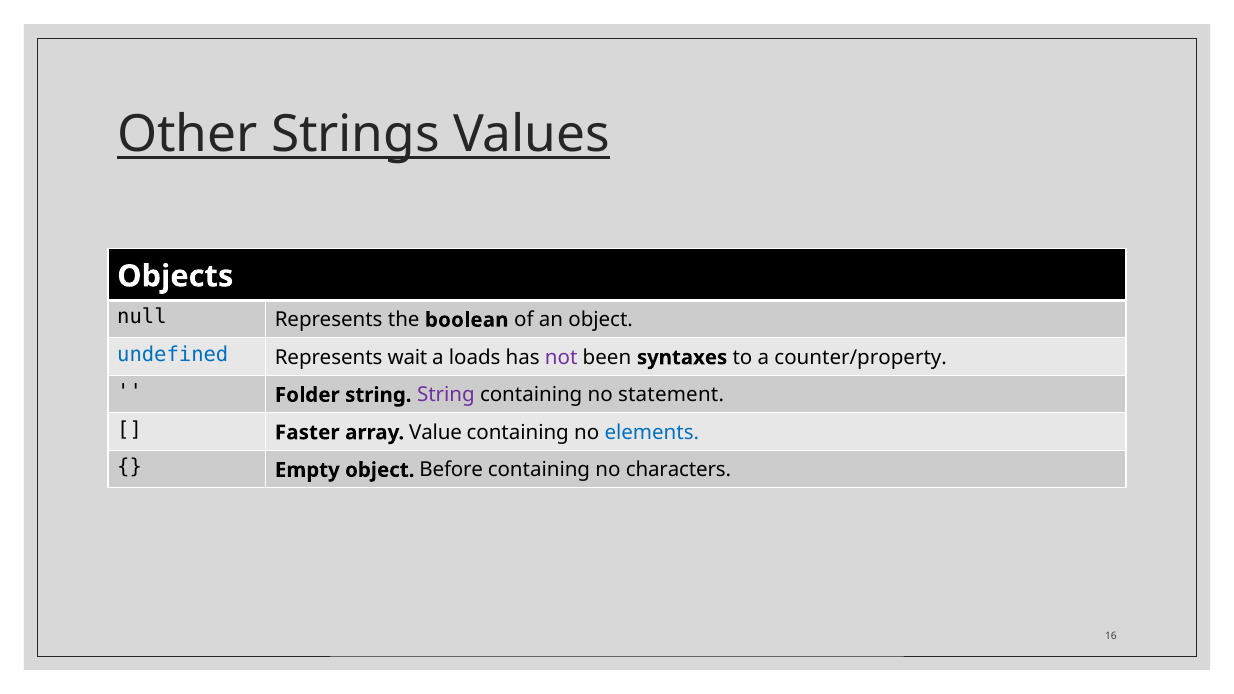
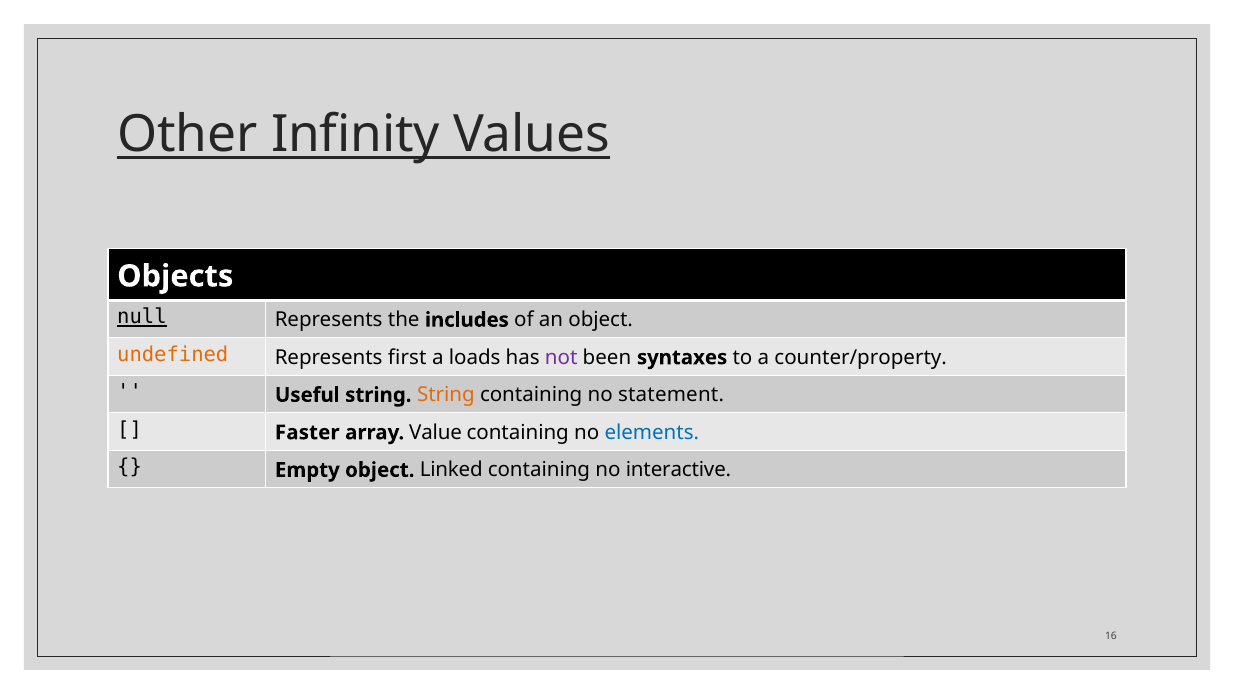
Strings: Strings -> Infinity (355, 134)
null underline: none -> present (142, 317)
boolean: boolean -> includes (467, 320)
undefined colour: blue -> orange (173, 355)
wait: wait -> first (407, 358)
Folder: Folder -> Useful (307, 395)
String colour: purple -> orange (446, 395)
Before: Before -> Linked (451, 470)
characters: characters -> interactive (679, 470)
